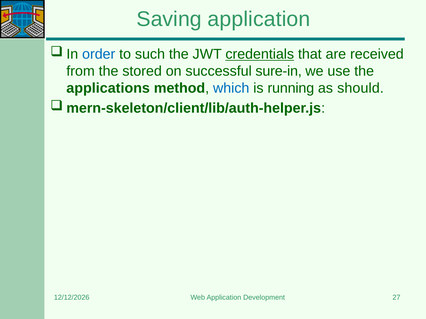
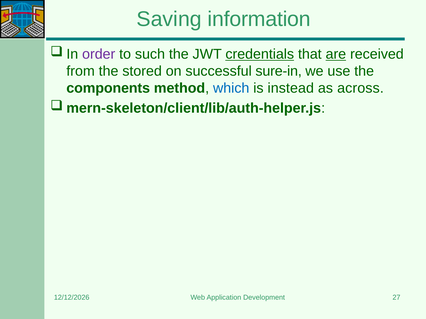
Saving application: application -> information (259, 19)
order colour: blue -> purple (99, 54)
are underline: none -> present (336, 54)
applications: applications -> components (108, 88)
running: running -> instead (291, 88)
should: should -> across (361, 88)
